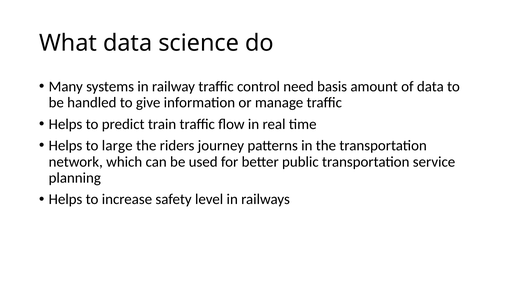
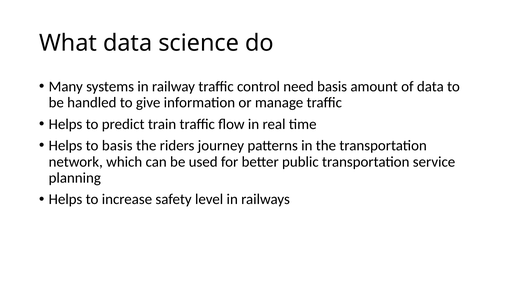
to large: large -> basis (117, 146)
